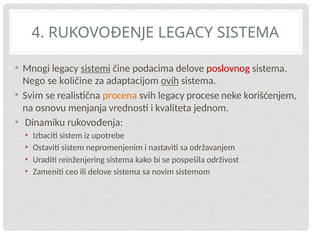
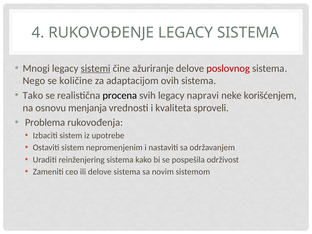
podacima: podacima -> ažuriranje (153, 68)
ovih underline: present -> none (170, 81)
Svim: Svim -> Tako (33, 95)
procena colour: orange -> black (120, 95)
procese: procese -> napravi (203, 95)
jednom: jednom -> sproveli (211, 108)
Dinamiku: Dinamiku -> Problema (45, 122)
